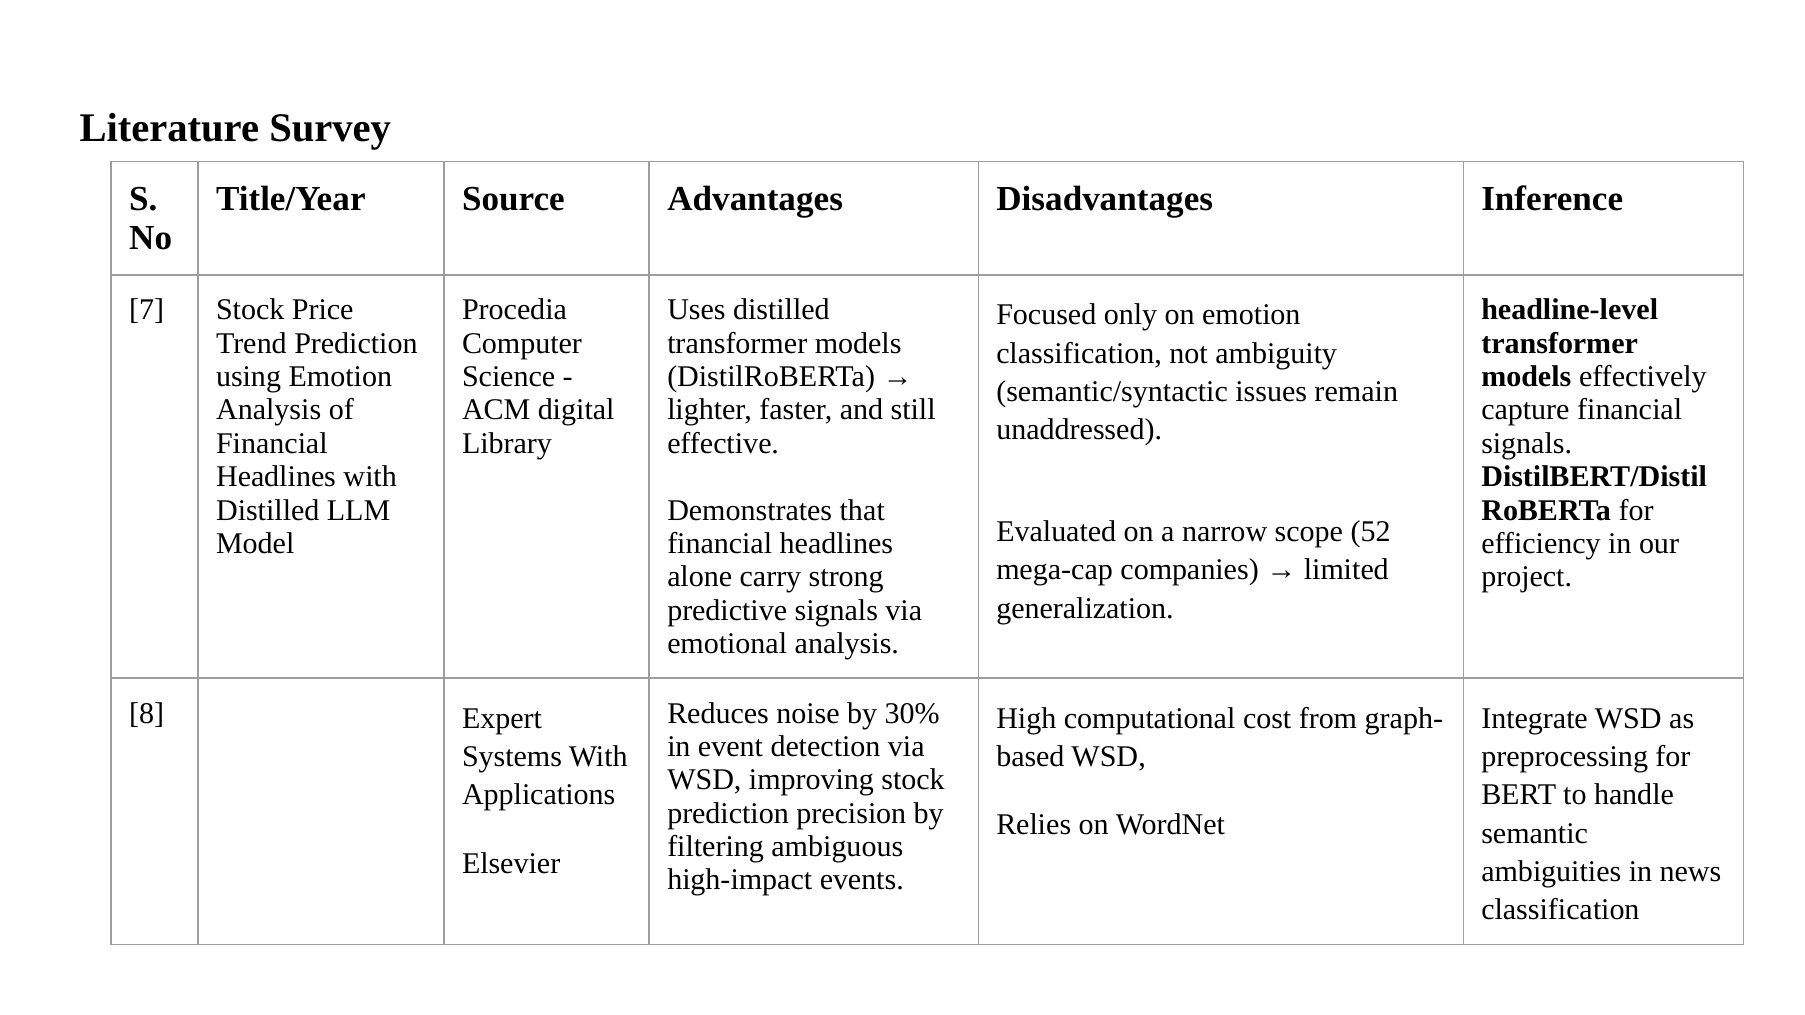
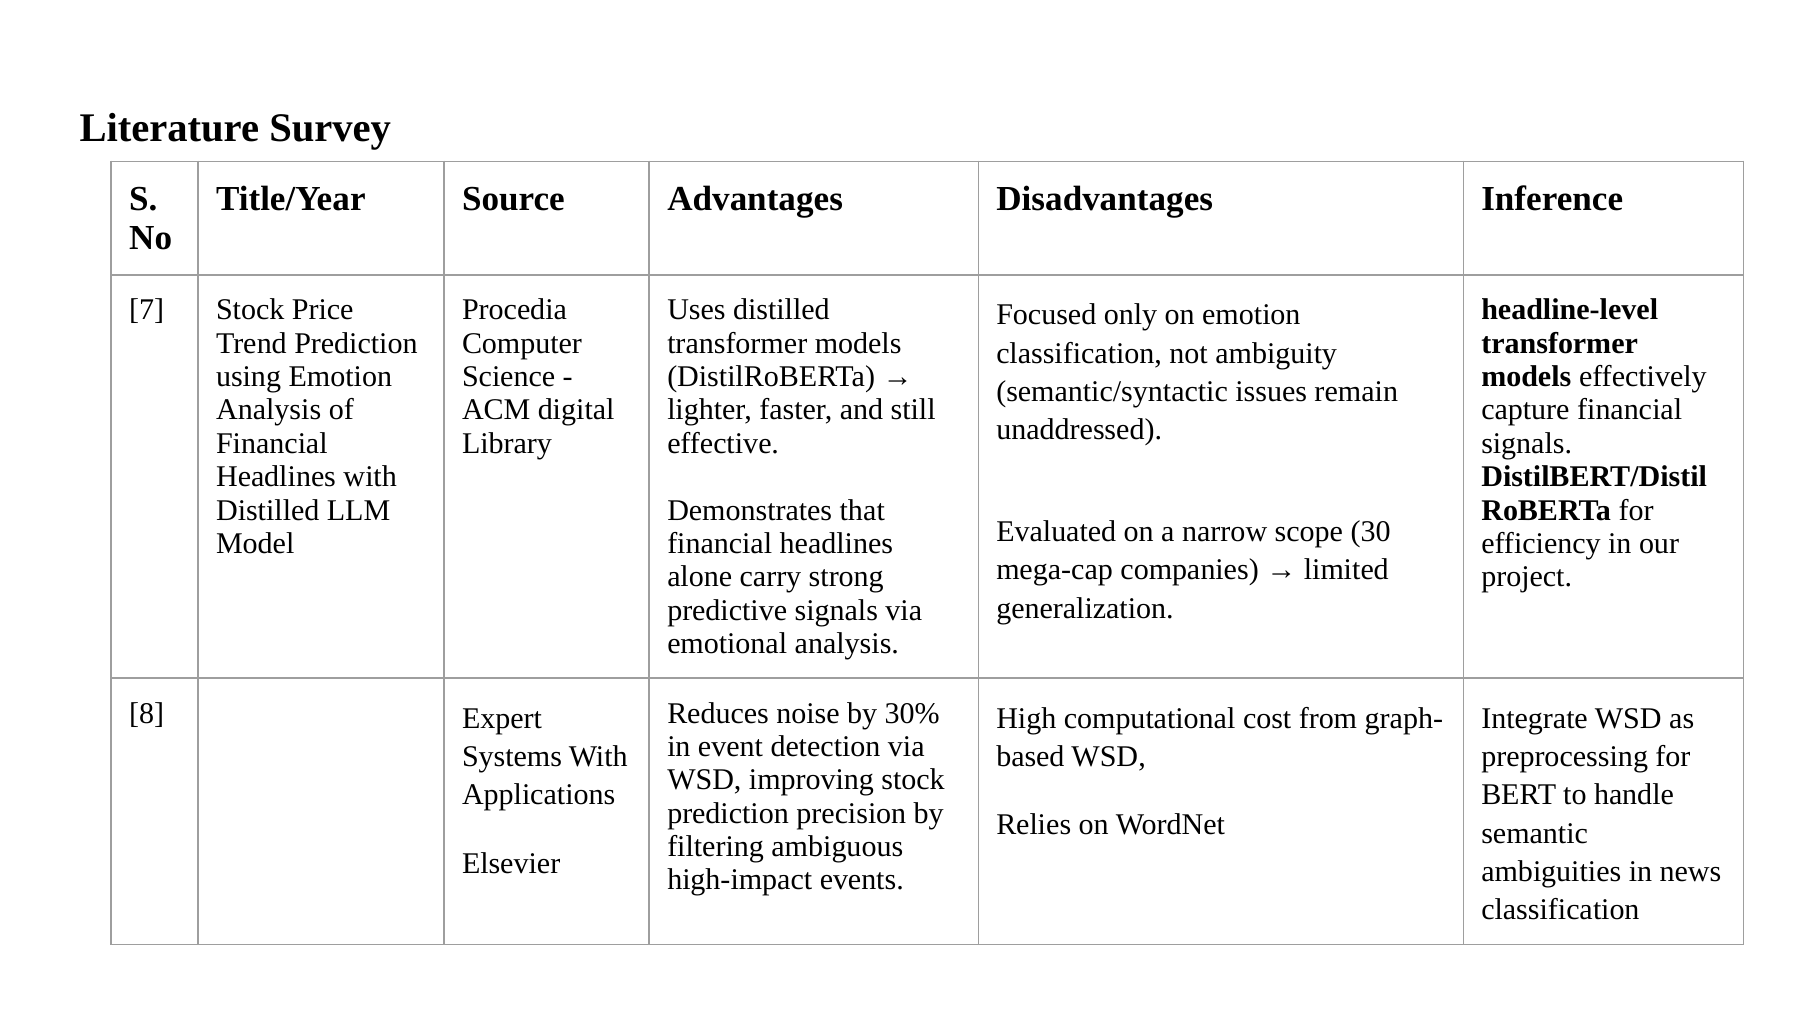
52: 52 -> 30 (1371, 532)
